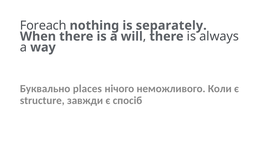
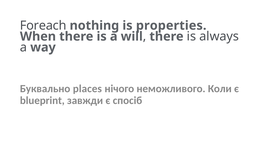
separately: separately -> properties (171, 26)
structure: structure -> blueprint (42, 100)
